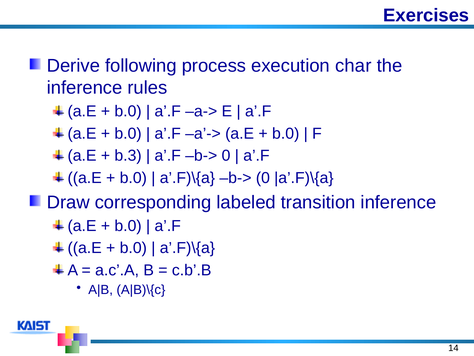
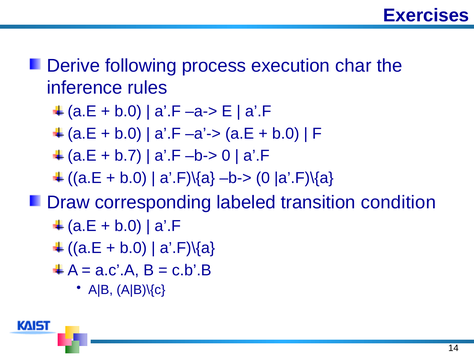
b.3: b.3 -> b.7 (128, 155)
transition inference: inference -> condition (398, 202)
